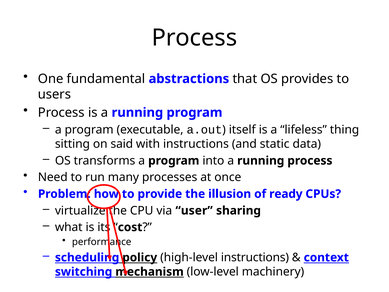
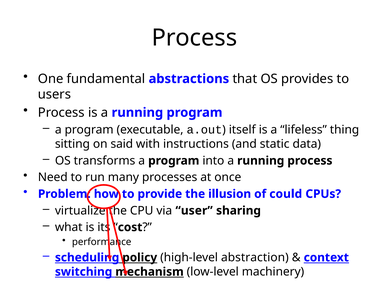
ready: ready -> could (286, 194)
high-level instructions: instructions -> abstraction (255, 257)
